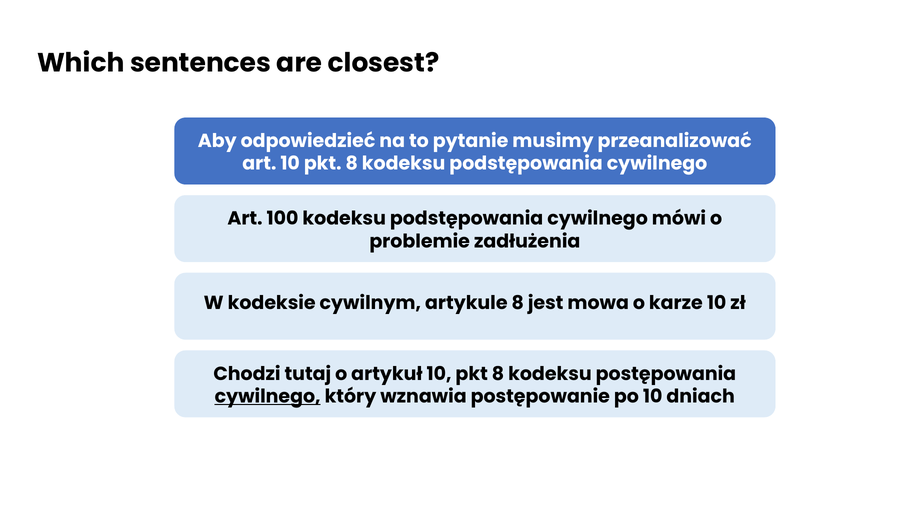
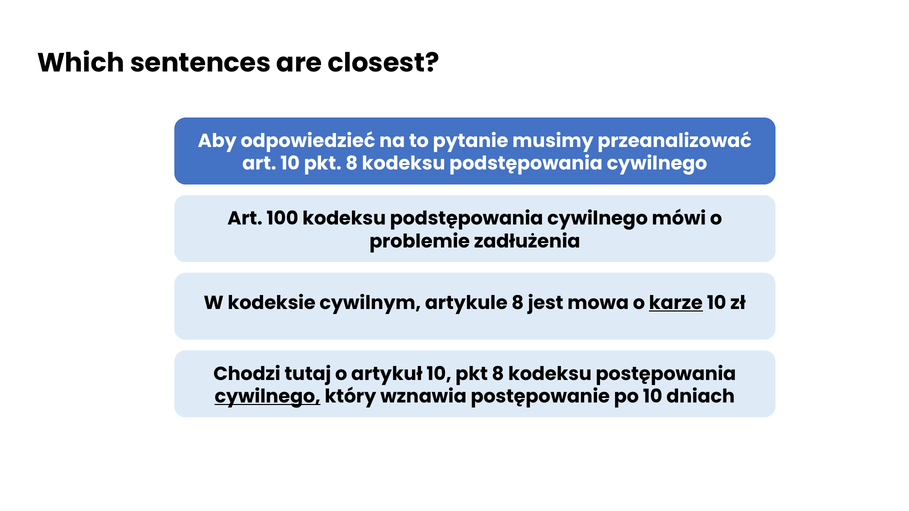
karze underline: none -> present (676, 303)
